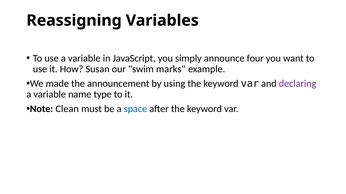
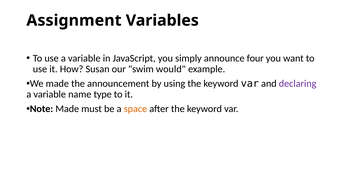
Reassigning: Reassigning -> Assignment (74, 21)
marks: marks -> would (171, 69)
Note Clean: Clean -> Made (67, 109)
space colour: blue -> orange (135, 109)
